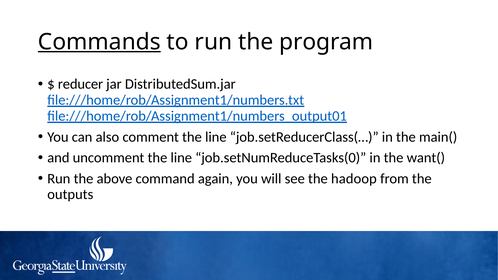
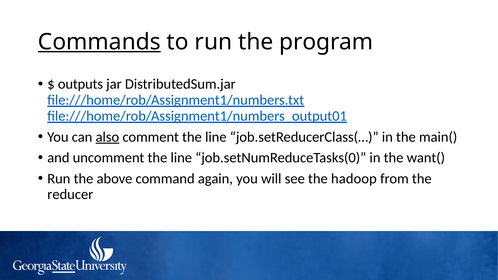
reducer: reducer -> outputs (80, 84)
also underline: none -> present (107, 137)
outputs: outputs -> reducer (70, 194)
